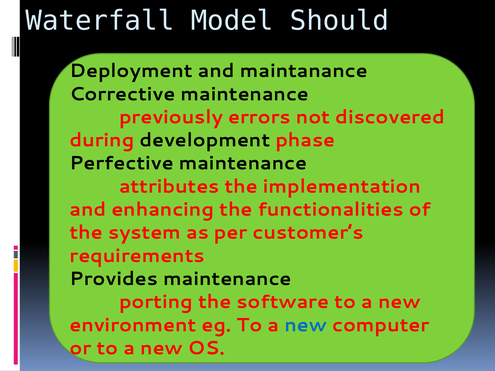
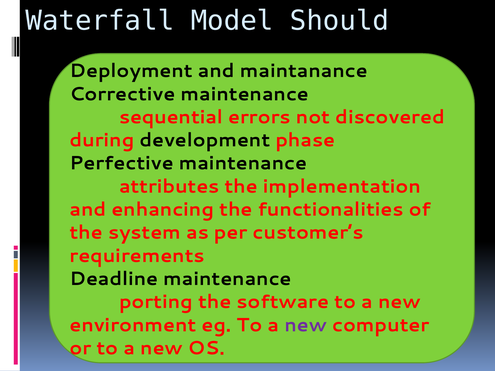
previously: previously -> sequential (171, 117)
Provides: Provides -> Deadline (114, 279)
new colour: blue -> purple (306, 325)
